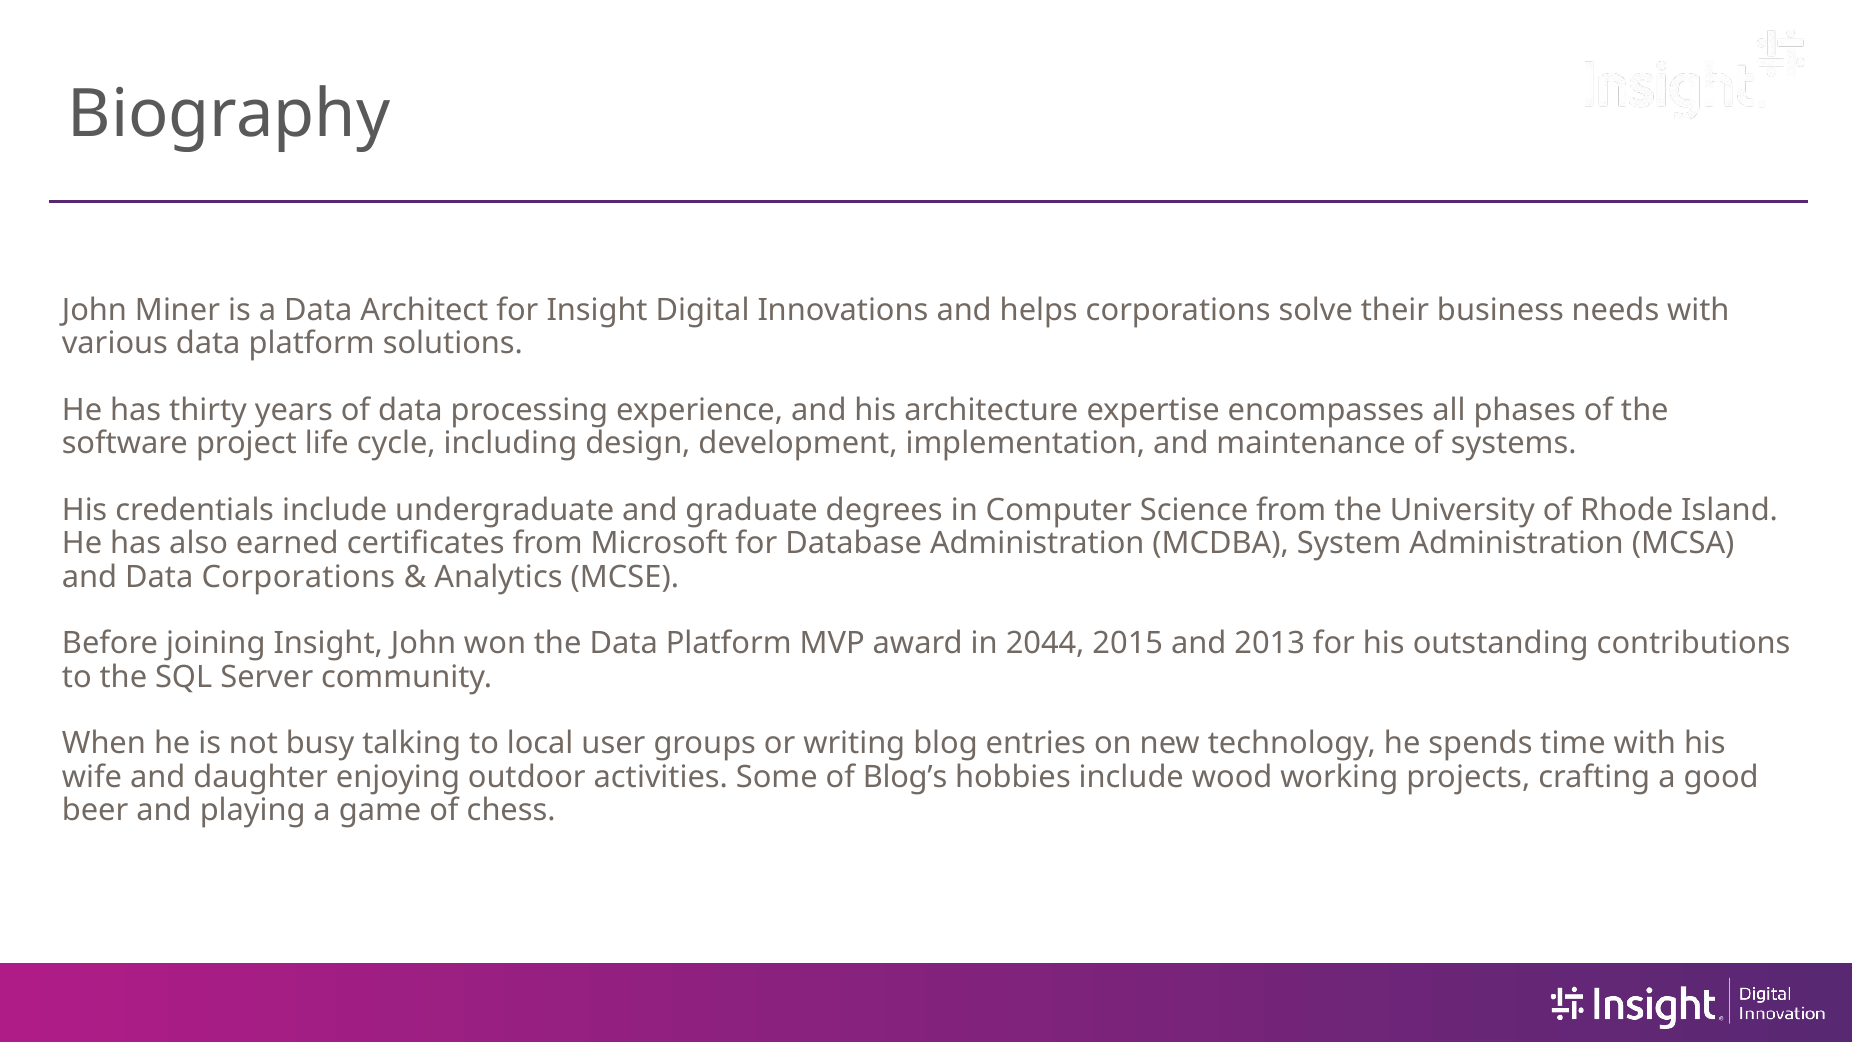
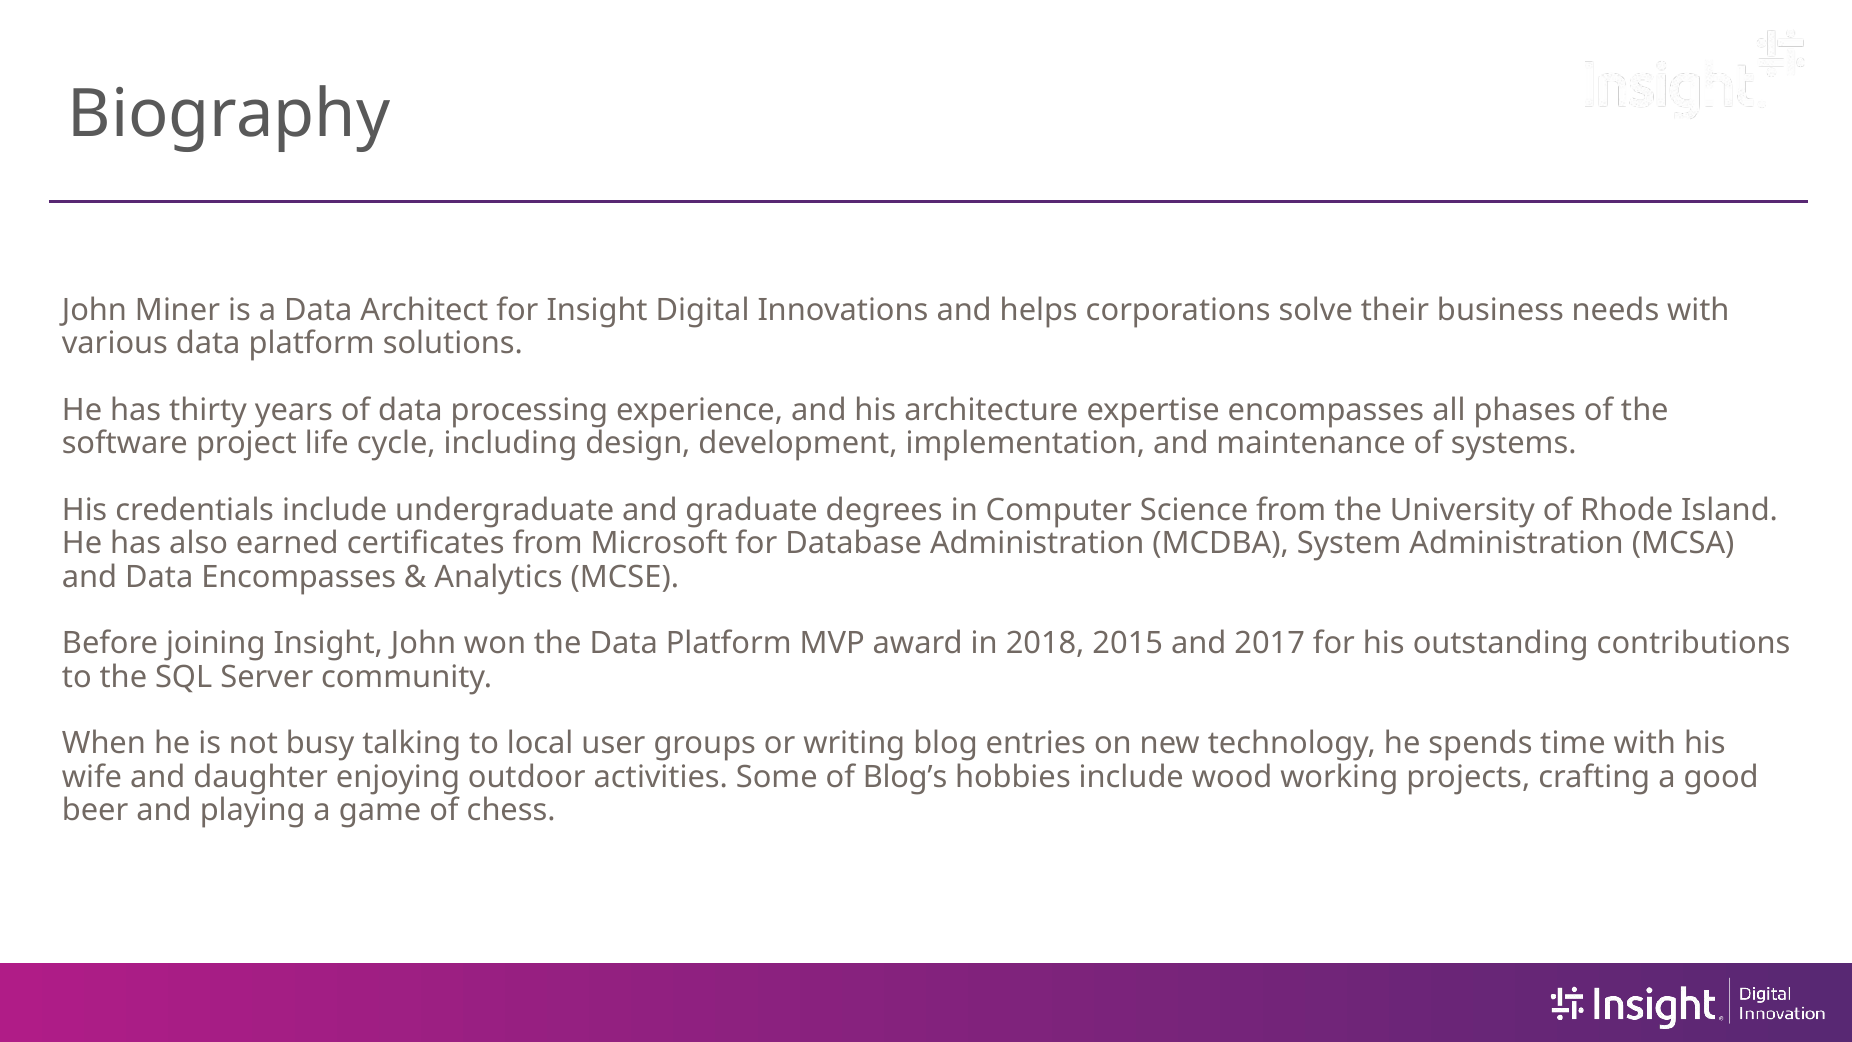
Data Corporations: Corporations -> Encompasses (299, 577)
2044: 2044 -> 2018 (1045, 644)
2013: 2013 -> 2017 (1270, 644)
